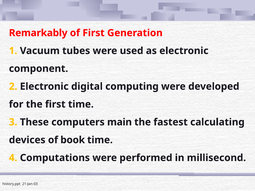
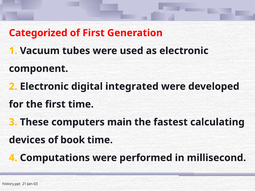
Remarkably: Remarkably -> Categorized (38, 33)
computing: computing -> integrated (132, 87)
